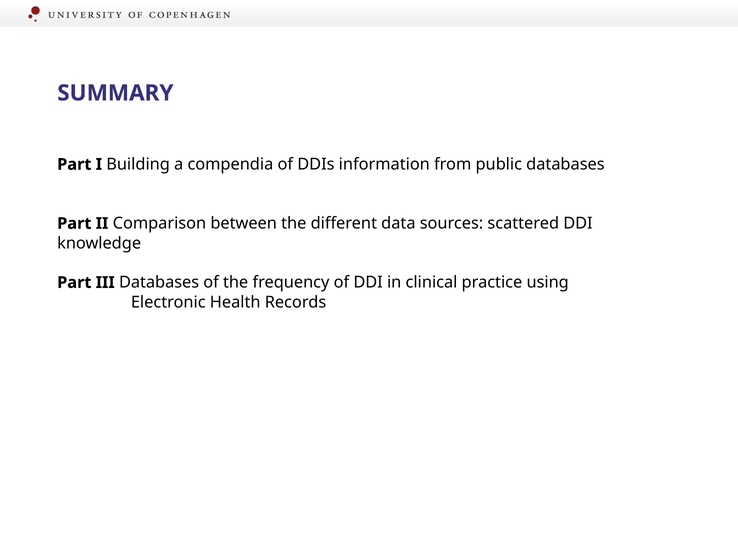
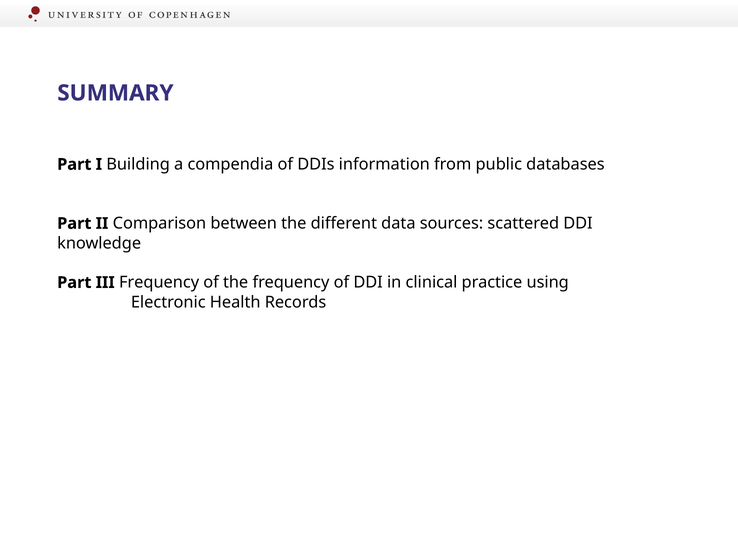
III Databases: Databases -> Frequency (159, 282)
